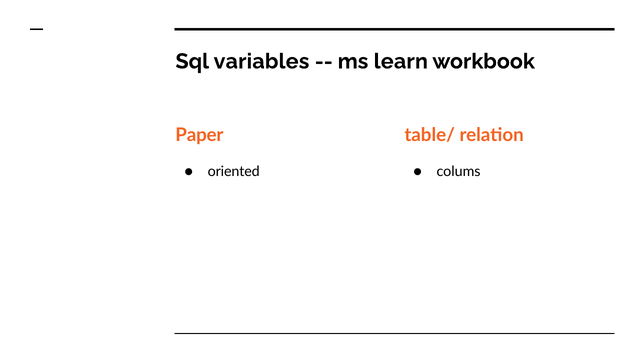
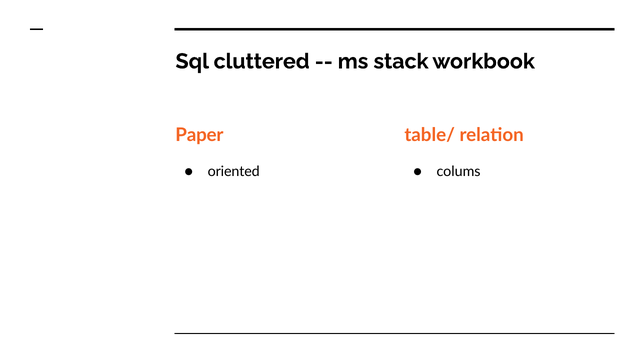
variables: variables -> cluttered (262, 61)
learn: learn -> stack (401, 61)
